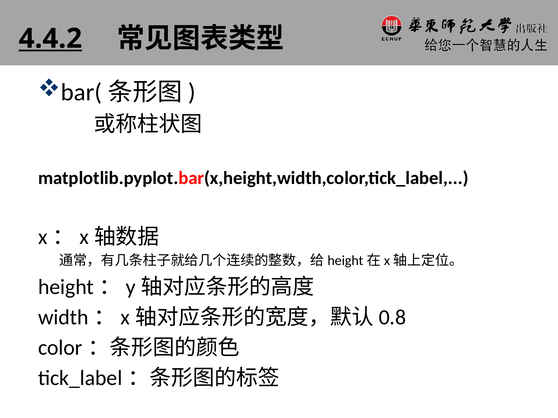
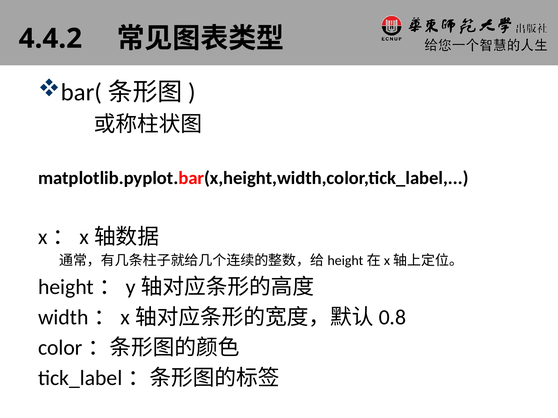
4.4.2 underline: present -> none (50, 39)
